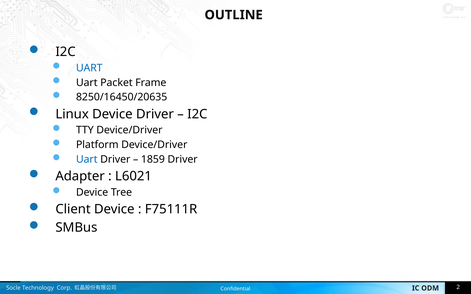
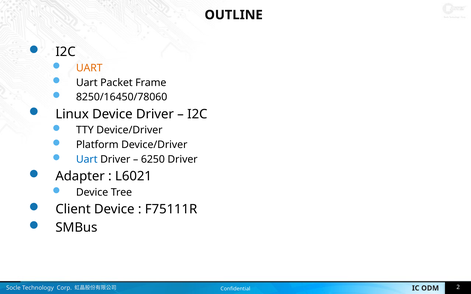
UART colour: blue -> orange (89, 68)
8250/16450/20635: 8250/16450/20635 -> 8250/16450/78060 (122, 97)
1859: 1859 -> 6250 (153, 160)
